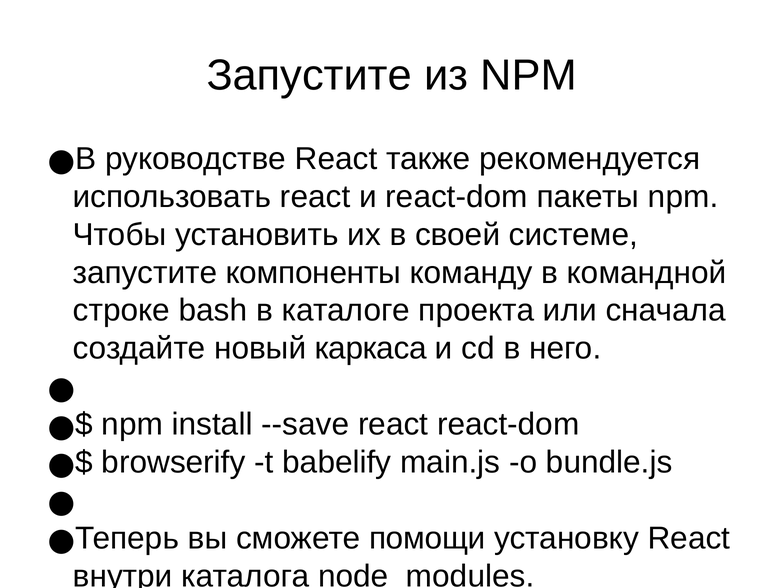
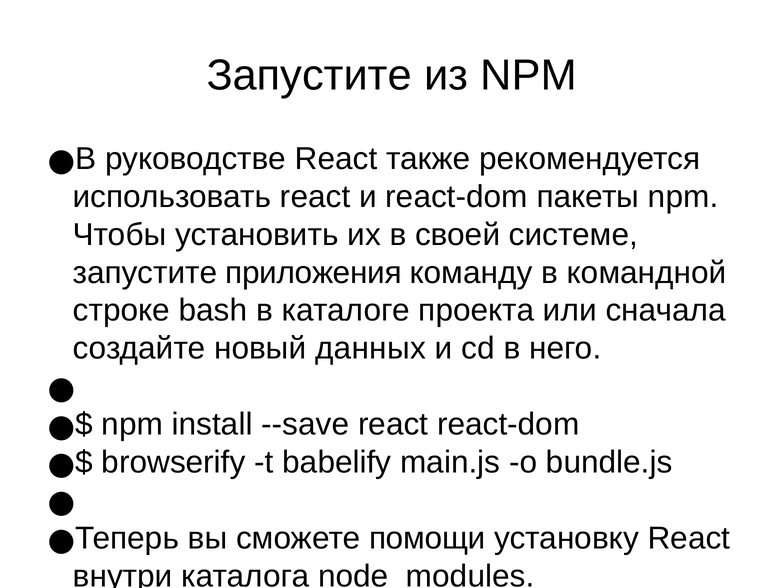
компоненты: компоненты -> приложения (314, 273)
каркаса: каркаса -> данных (370, 348)
